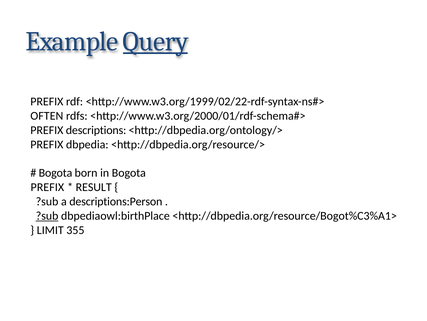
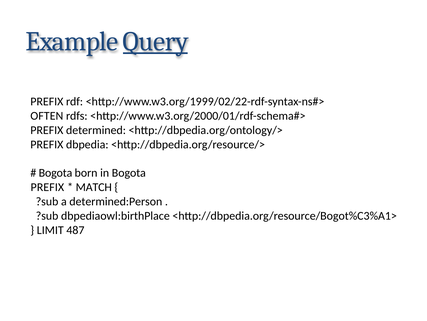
descriptions: descriptions -> determined (96, 130)
RESULT: RESULT -> MATCH (94, 187)
descriptions:Person: descriptions:Person -> determined:Person (116, 201)
?sub underline: present -> none (47, 215)
355: 355 -> 487 (75, 230)
